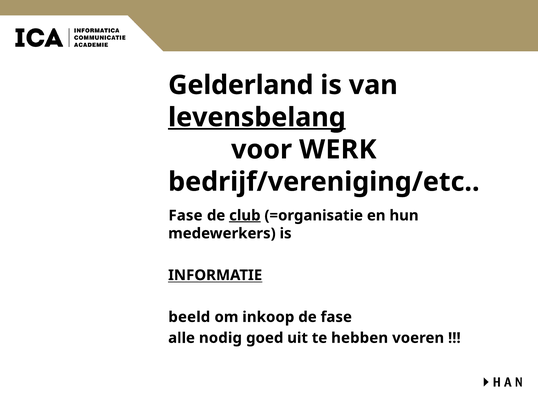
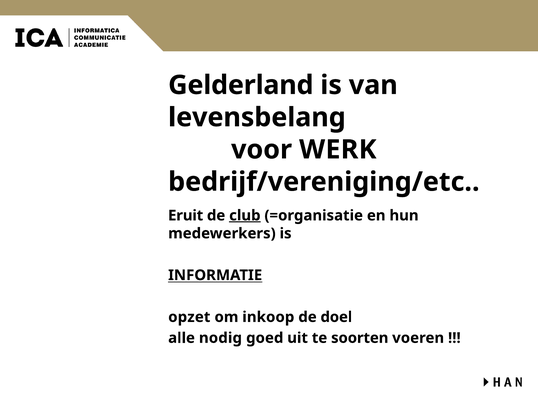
levensbelang underline: present -> none (257, 118)
Fase: Fase -> Eruit (186, 216)
beeld: beeld -> opzet (189, 317)
de fase: fase -> doel (336, 317)
hebben: hebben -> soorten (360, 338)
